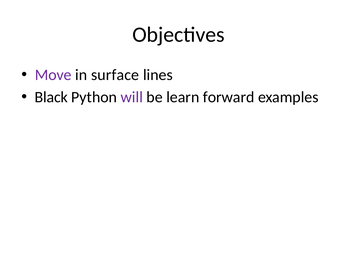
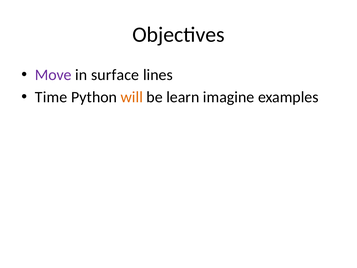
Black: Black -> Time (51, 97)
will colour: purple -> orange (132, 97)
forward: forward -> imagine (229, 97)
